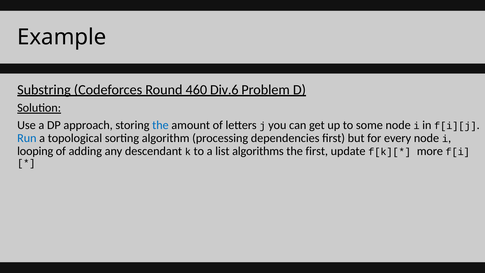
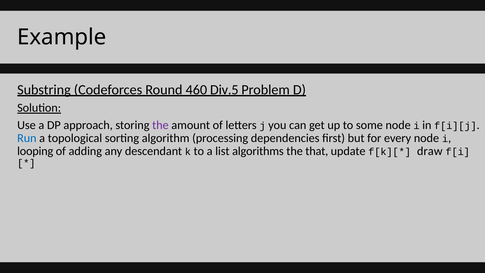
Div.6: Div.6 -> Div.5 (224, 90)
the colour: blue -> purple (160, 125)
the first: first -> that (317, 151)
more: more -> draw (430, 151)
